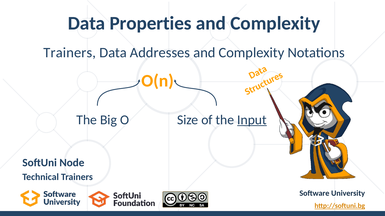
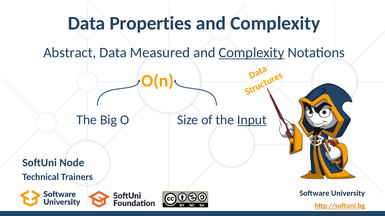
Trainers: Trainers -> Abstract (70, 53)
Addresses: Addresses -> Measured (160, 53)
Complexity underline: none -> present (252, 53)
